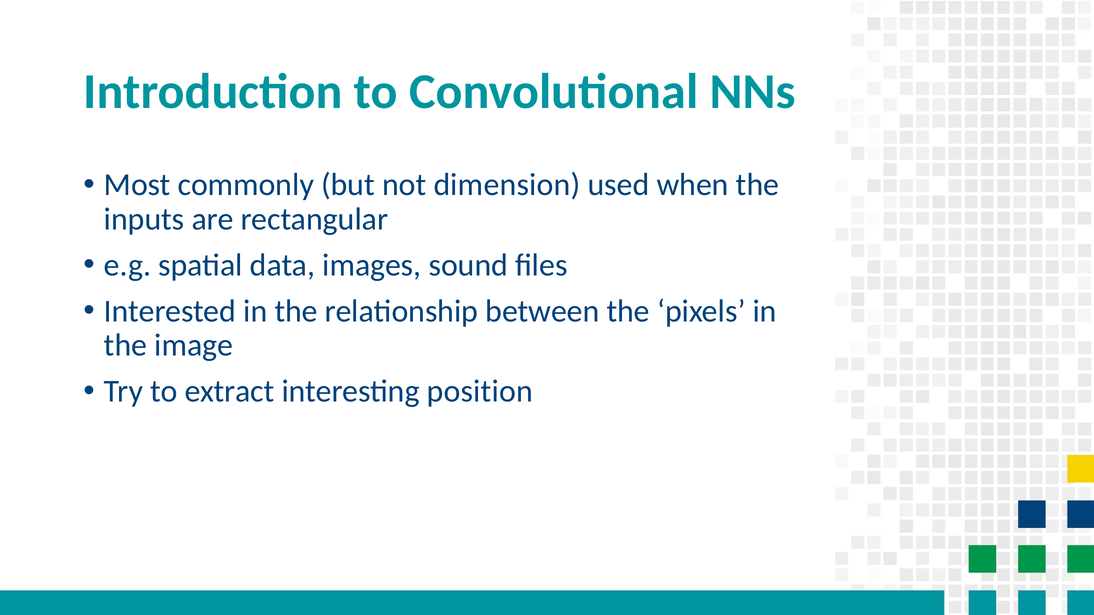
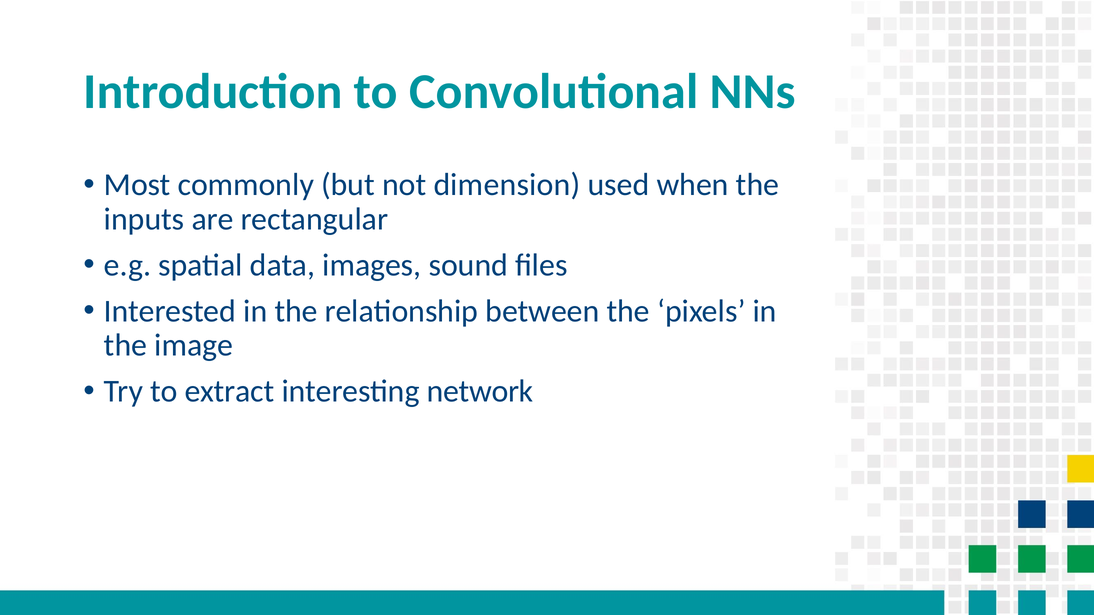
position: position -> network (480, 392)
